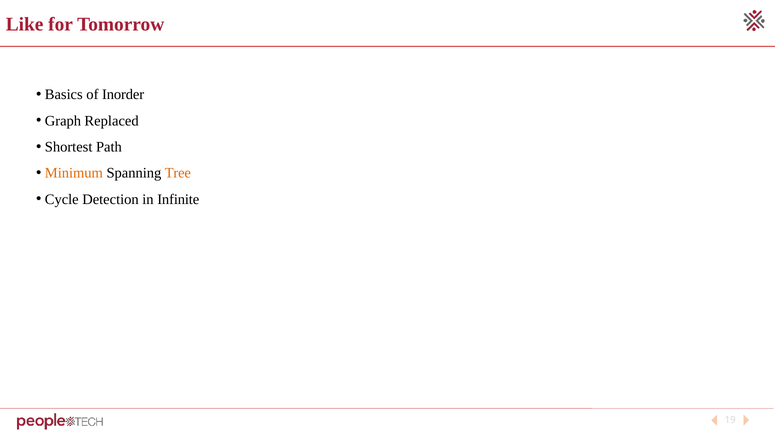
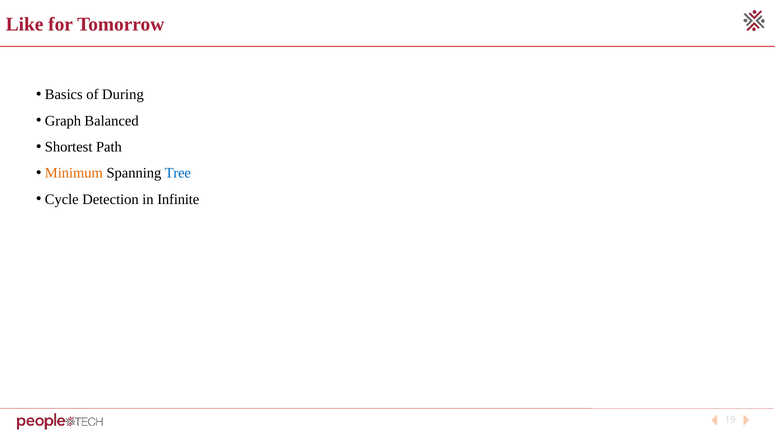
Inorder: Inorder -> During (123, 95)
Replaced: Replaced -> Balanced (112, 121)
Tree colour: orange -> blue (178, 173)
